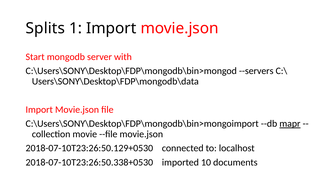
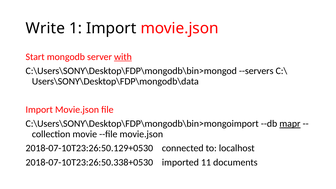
Splits: Splits -> Write (45, 28)
with underline: none -> present (123, 57)
10: 10 -> 11 (206, 162)
